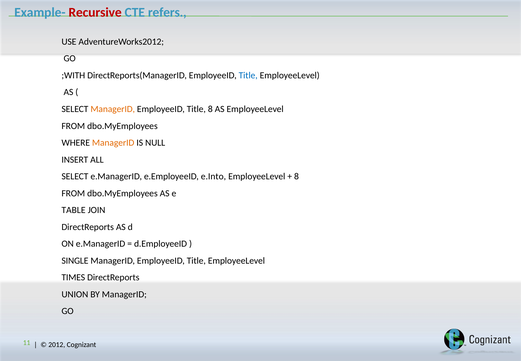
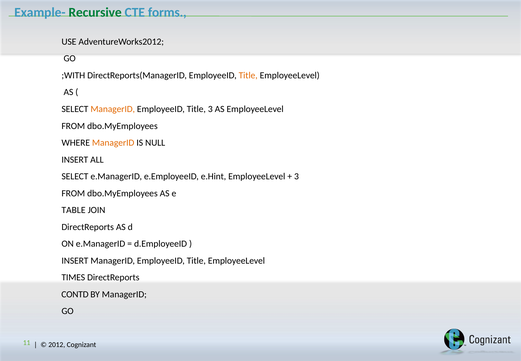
Recursive colour: red -> green (95, 12)
refers: refers -> forms (167, 12)
Title colour: blue -> orange (248, 75)
Title 8: 8 -> 3 (210, 109)
e.Into: e.Into -> e.Hint (214, 176)
8: 8 -> 3 (297, 176)
SINGLE: SINGLE -> INSERT (75, 260)
UNION: UNION -> CONTD (75, 294)
